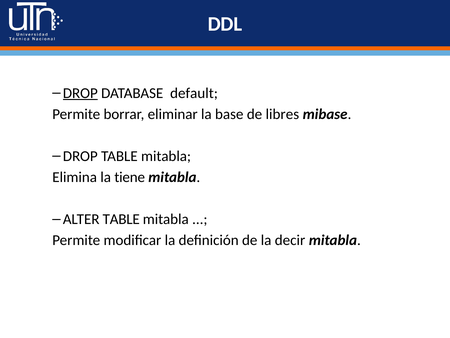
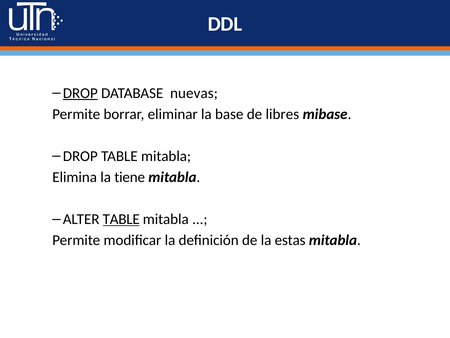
default: default -> nuevas (194, 93)
TABLE underline: none -> present (121, 219)
decir: decir -> estas (290, 240)
